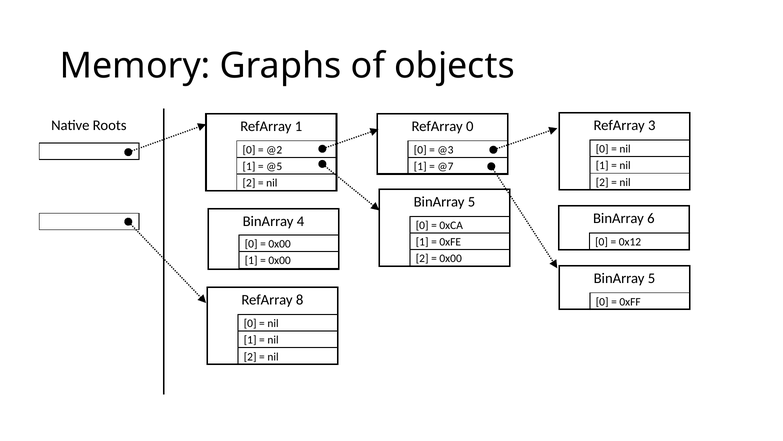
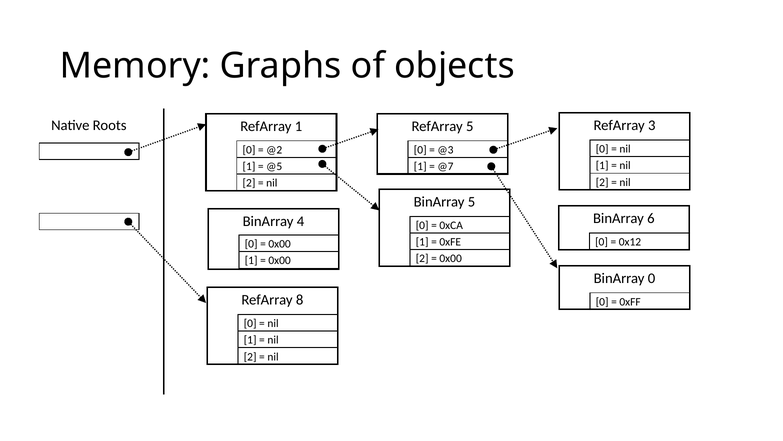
RefArray 0: 0 -> 5 (470, 126)
5: 5 -> 0 (652, 278)
